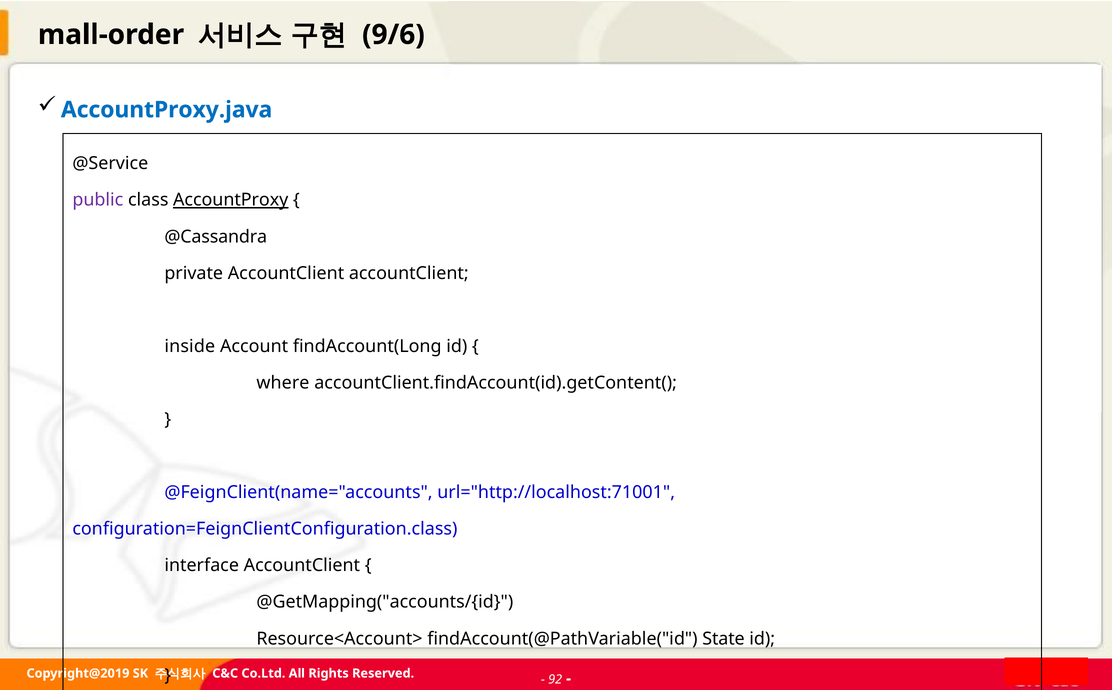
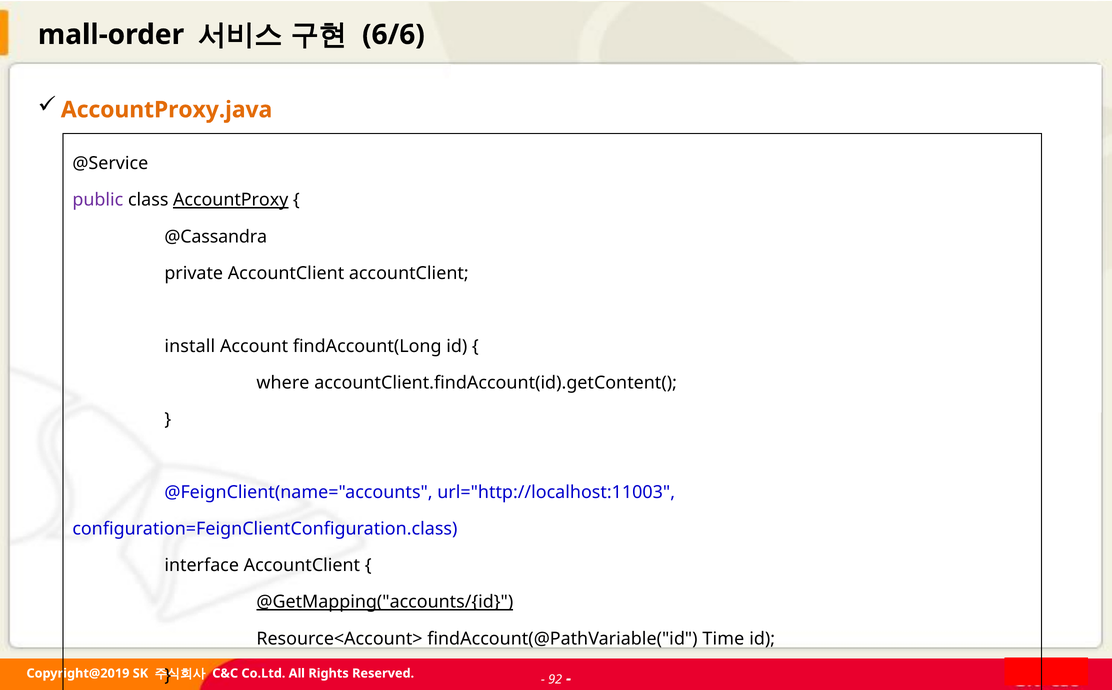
9/6: 9/6 -> 6/6 (393, 35)
AccountProxy.java colour: blue -> orange (167, 110)
inside: inside -> install (190, 346)
url="http://localhost:71001: url="http://localhost:71001 -> url="http://localhost:11003 (556, 493)
@GetMapping("accounts/{id underline: none -> present (385, 602)
State: State -> Time (723, 639)
